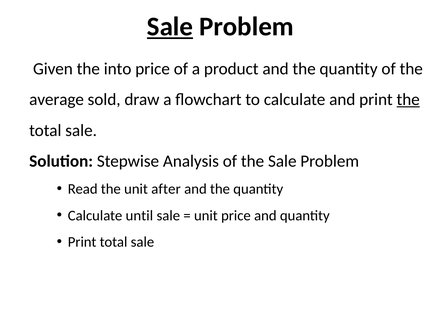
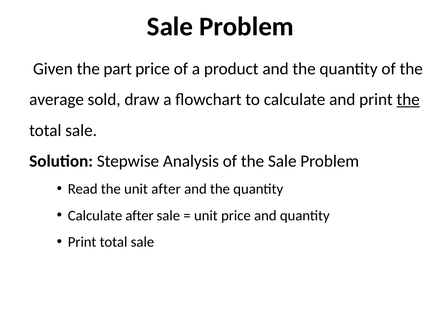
Sale underline: present -> none (170, 27)
into: into -> part (118, 69)
Calculate until: until -> after (140, 215)
